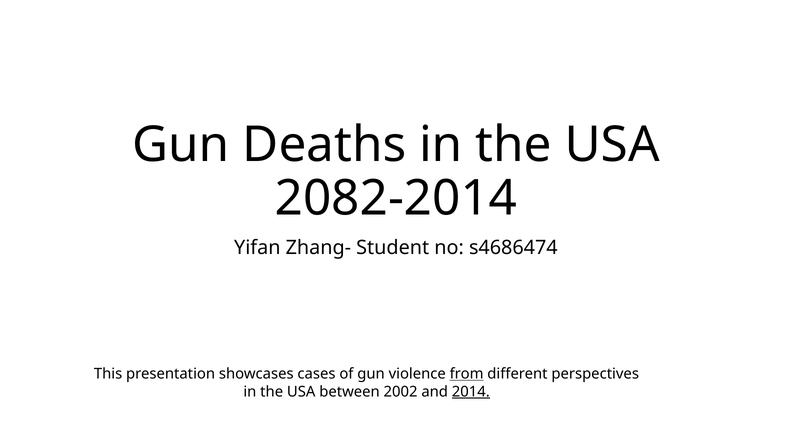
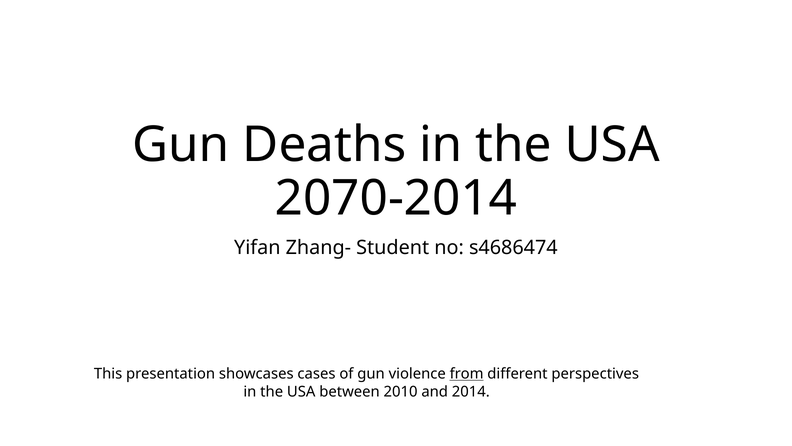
2082-2014: 2082-2014 -> 2070-2014 (396, 198)
2002: 2002 -> 2010 (401, 391)
2014 underline: present -> none (471, 391)
